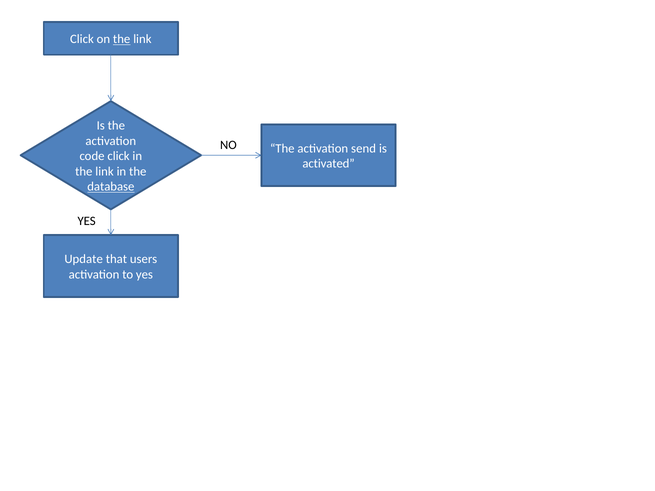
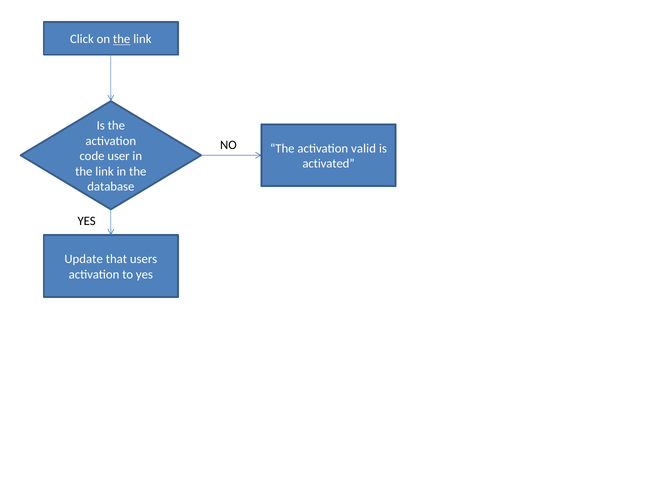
send: send -> valid (364, 149)
code click: click -> user (119, 156)
database underline: present -> none (111, 187)
